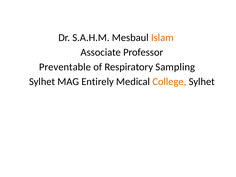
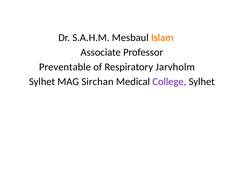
Sampling: Sampling -> Jarvholm (175, 67)
Entirely: Entirely -> Sirchan (98, 82)
College colour: orange -> purple (169, 82)
